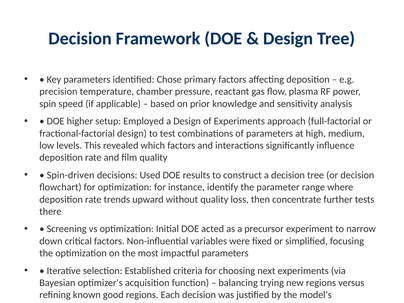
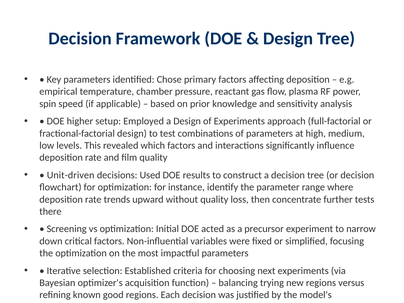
precision: precision -> empirical (58, 92)
Spin-driven: Spin-driven -> Unit-driven (71, 175)
